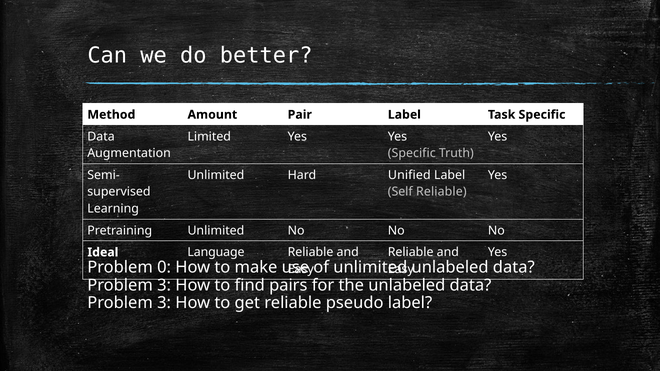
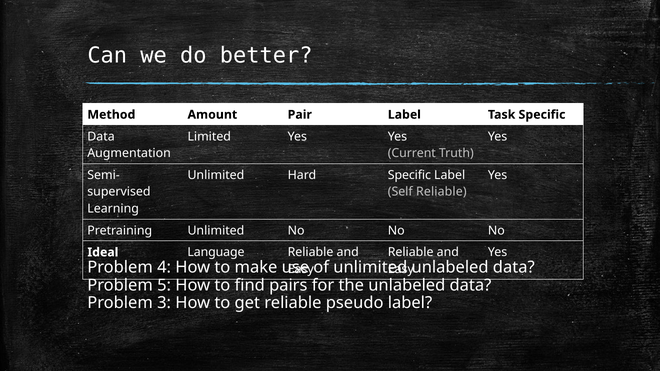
Specific: Specific -> Current (412, 153)
Hard Unified: Unified -> Specific (409, 175)
0: 0 -> 4 (164, 267)
3: 3 -> 5 (164, 285)
